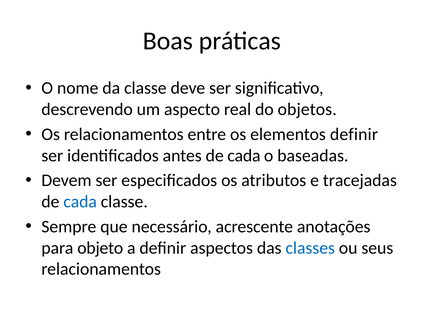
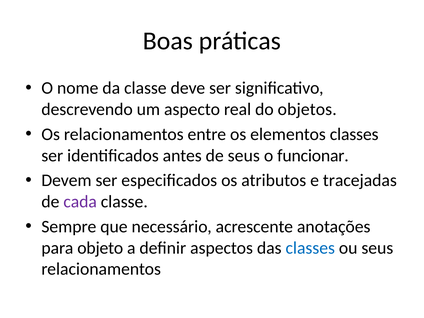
elementos definir: definir -> classes (354, 134)
antes de cada: cada -> seus (244, 156)
baseadas: baseadas -> funcionar (313, 156)
cada colour: blue -> purple (80, 202)
